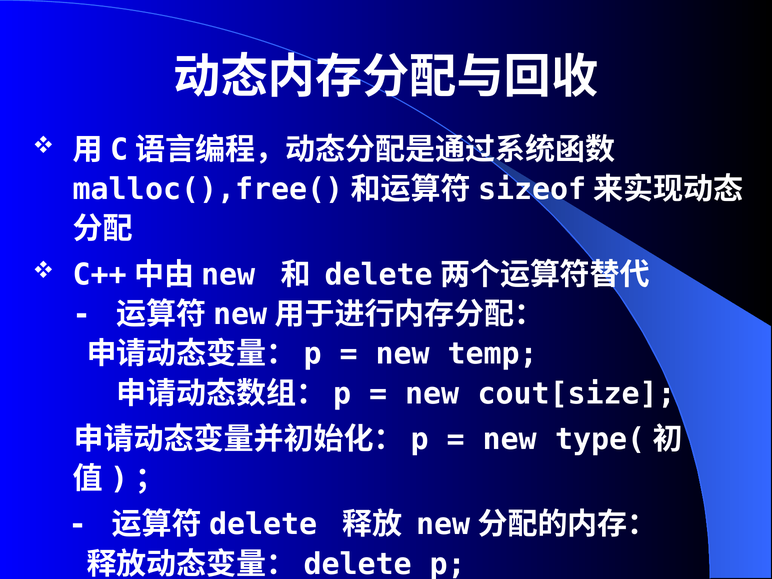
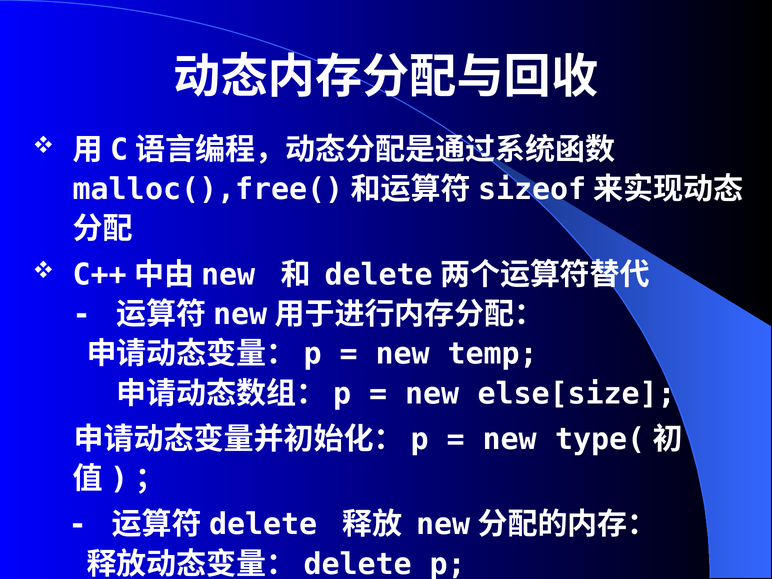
cout[size: cout[size -> else[size (577, 394)
